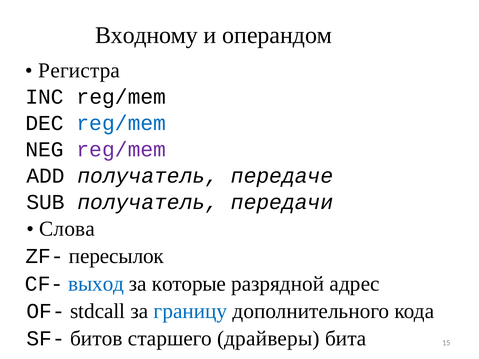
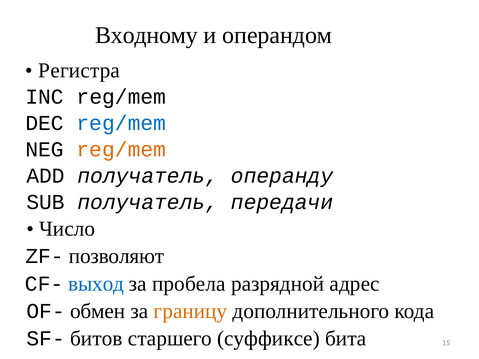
reg/mem colour: purple -> orange (121, 150)
передаче: передаче -> операнду (282, 176)
Слова: Слова -> Число (67, 229)
пересылок: пересылок -> позволяют (117, 256)
которые: которые -> пробела (189, 284)
stdcall: stdcall -> обмен (98, 311)
границу colour: blue -> orange (190, 311)
драйверы: драйверы -> суффиксе (268, 339)
